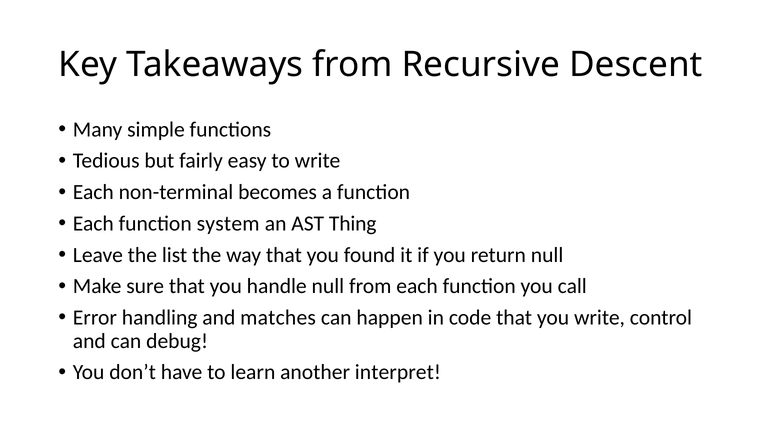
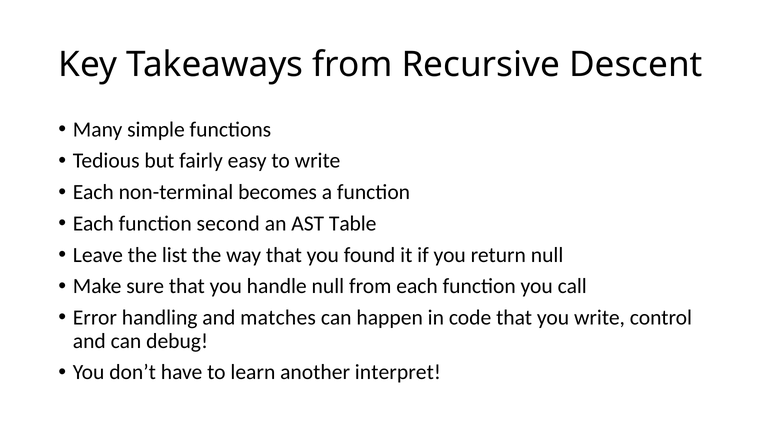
system: system -> second (228, 223)
Thing: Thing -> Table (353, 223)
